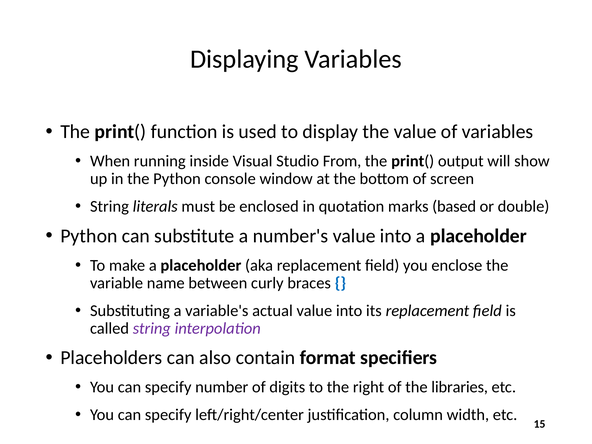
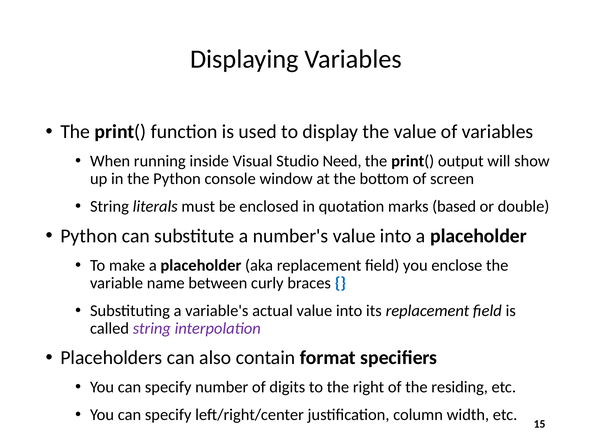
From: From -> Need (342, 161)
libraries: libraries -> residing (460, 387)
